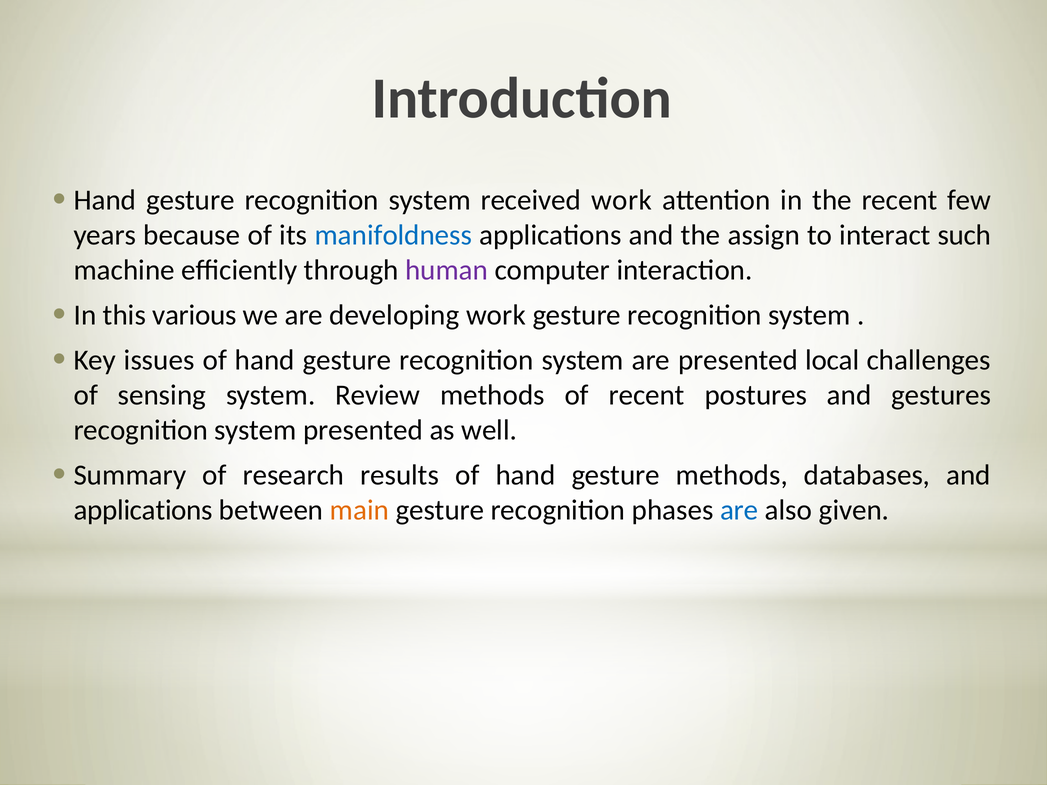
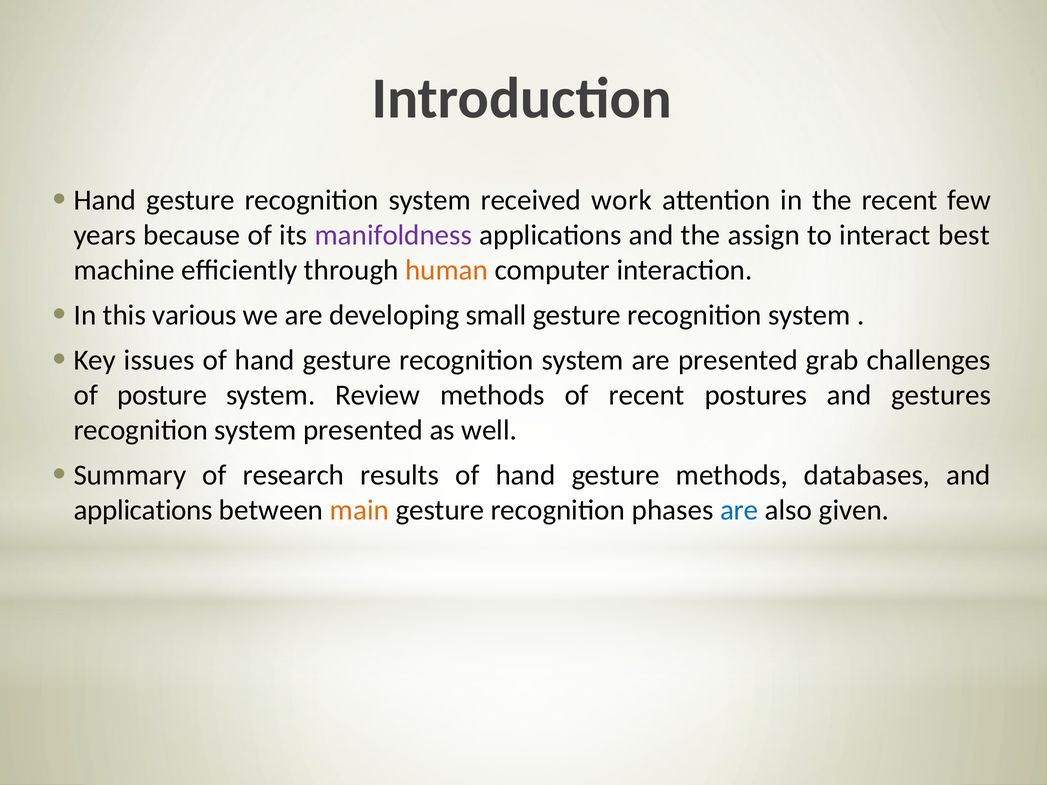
manifoldness colour: blue -> purple (393, 235)
such: such -> best (964, 235)
human colour: purple -> orange (447, 270)
developing work: work -> small (496, 315)
local: local -> grab (832, 360)
sensing: sensing -> posture (162, 395)
